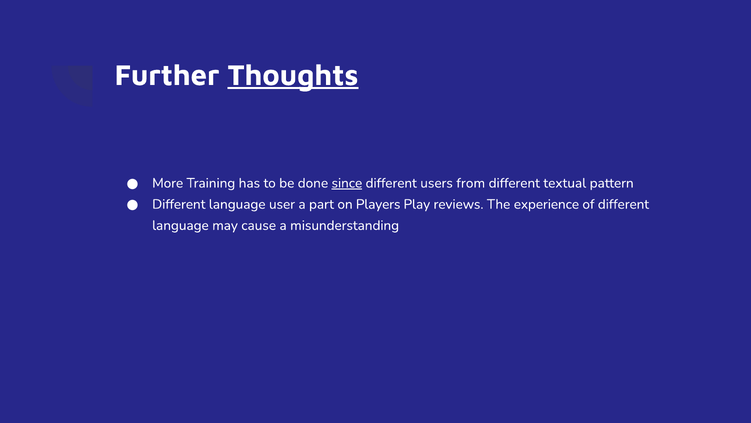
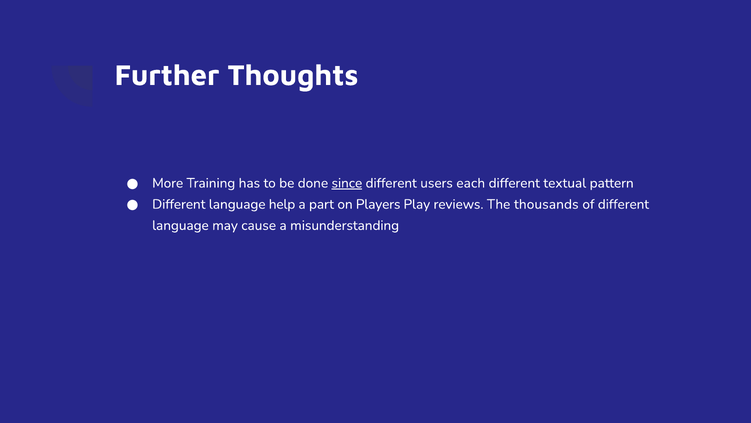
Thoughts underline: present -> none (293, 75)
from: from -> each (471, 183)
user: user -> help (282, 204)
experience: experience -> thousands (546, 204)
